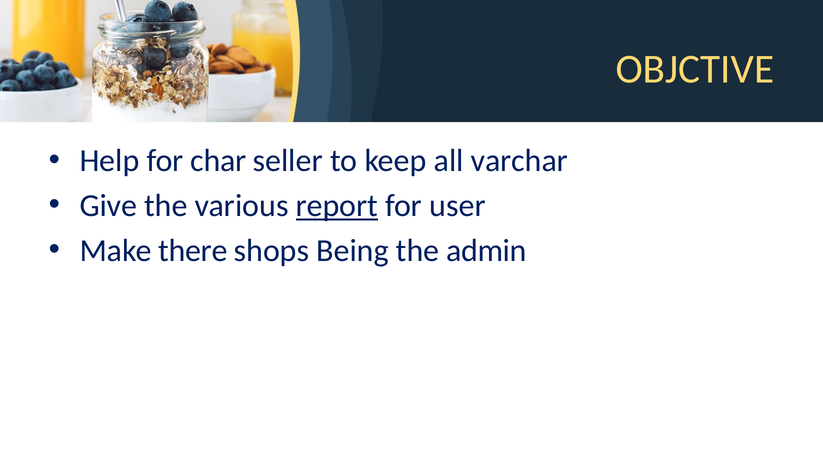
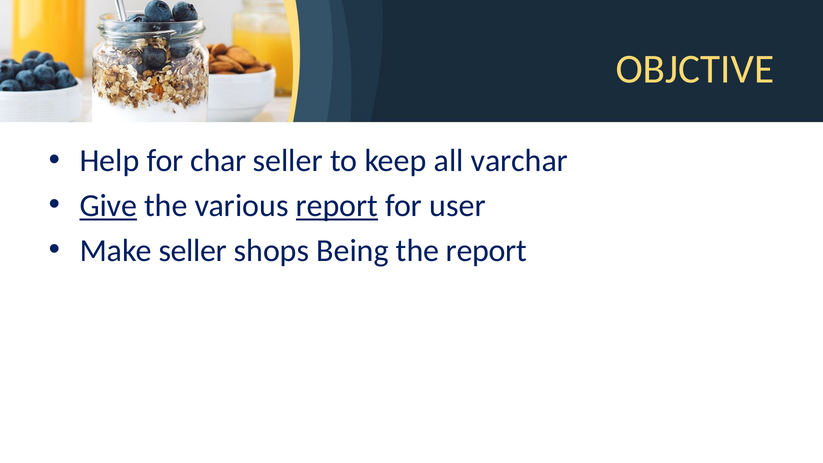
Give underline: none -> present (108, 206)
Make there: there -> seller (193, 250)
the admin: admin -> report (486, 250)
